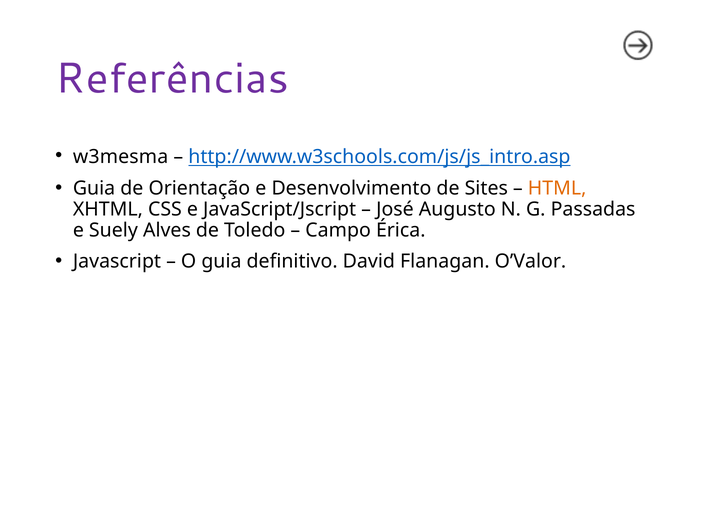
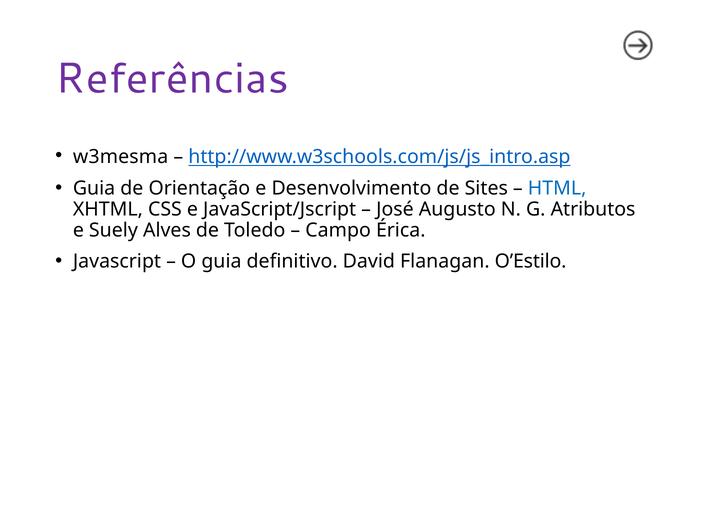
HTML colour: orange -> blue (557, 188)
Passadas: Passadas -> Atributos (593, 209)
O’Valor: O’Valor -> O’Estilo (531, 261)
